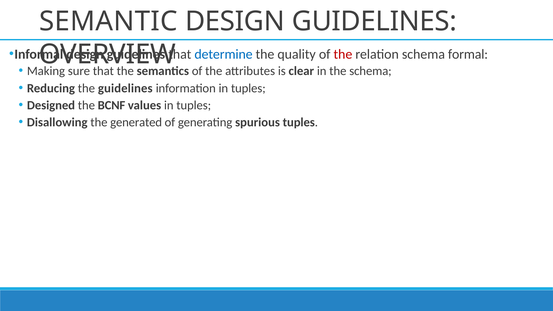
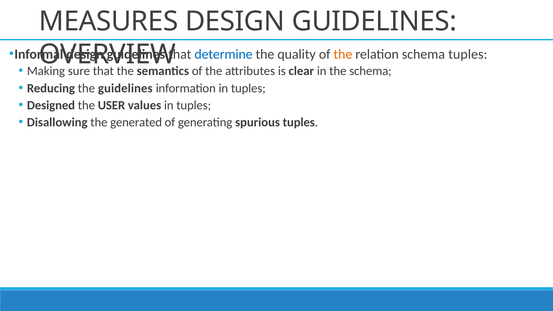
SEMANTIC: SEMANTIC -> MEASURES (109, 21)
the colour: red -> orange (343, 54)
schema formal: formal -> tuples (468, 54)
BCNF: BCNF -> USER (111, 105)
